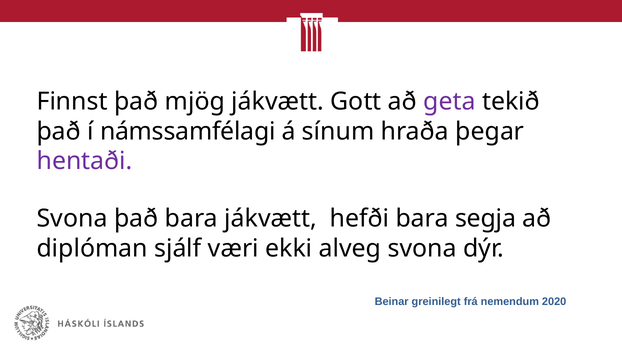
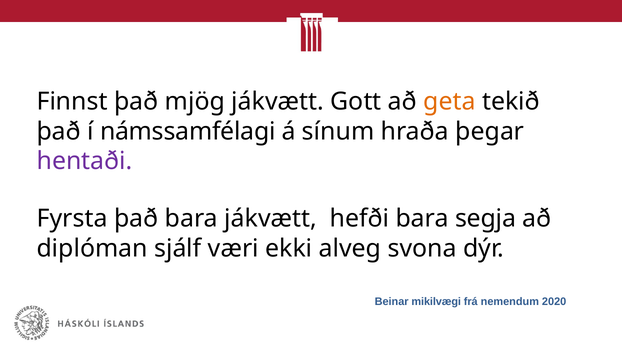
geta colour: purple -> orange (450, 101)
Svona: Svona -> Fyrsta (72, 218)
greinilegt: greinilegt -> mikilvægi (436, 301)
